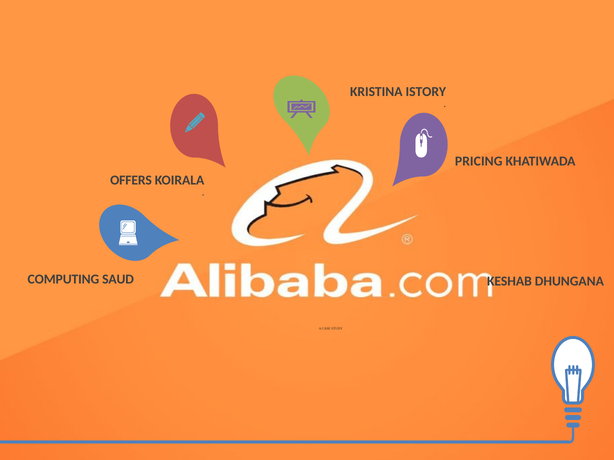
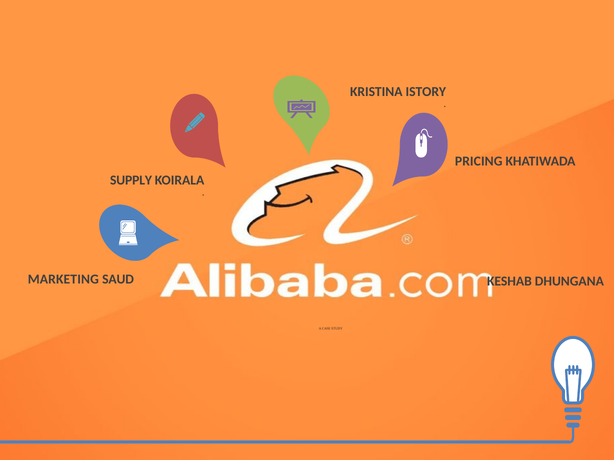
OFFERS: OFFERS -> SUPPLY (131, 180)
COMPUTING: COMPUTING -> MARKETING (63, 280)
